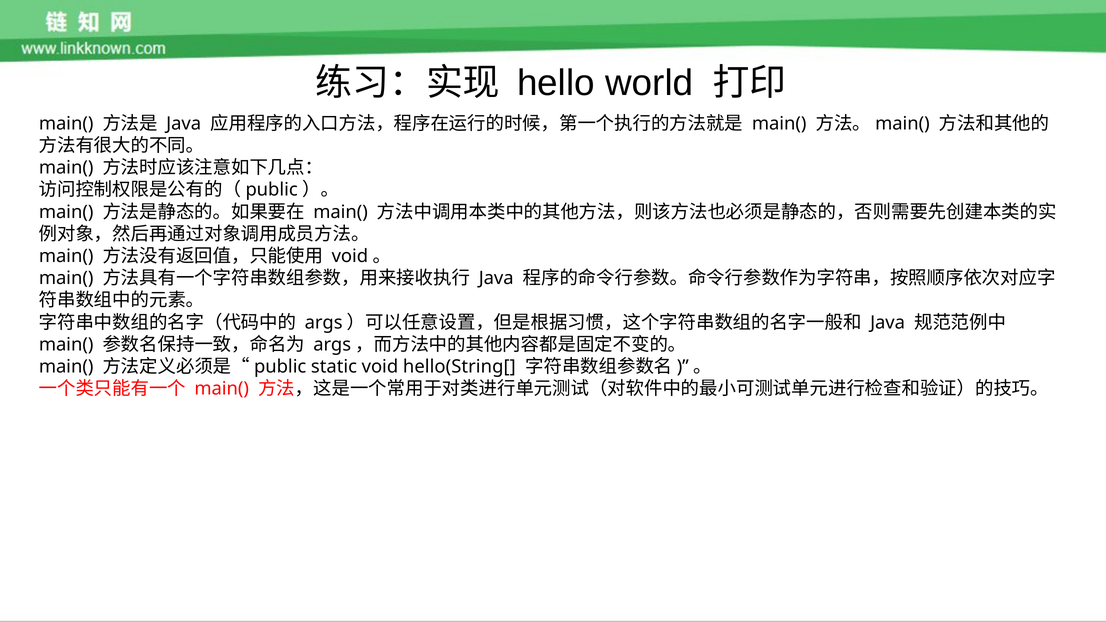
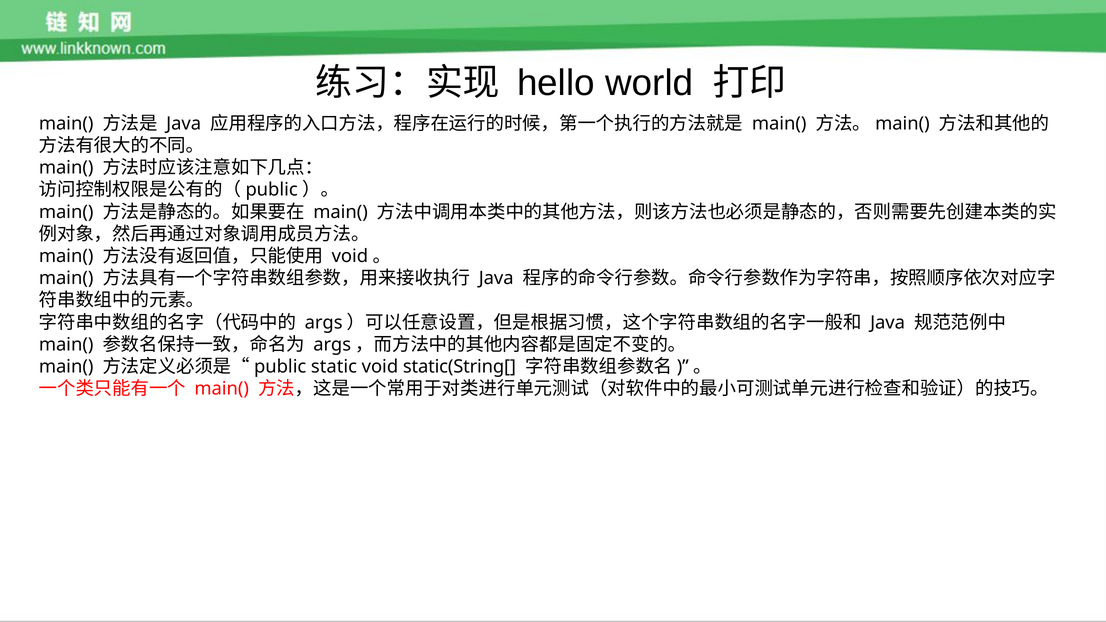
hello(String[: hello(String[ -> static(String[ (459, 367)
